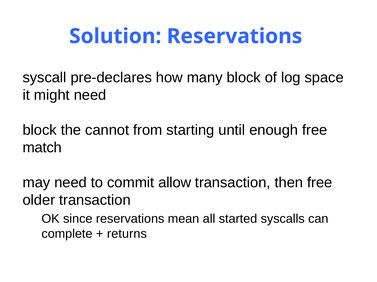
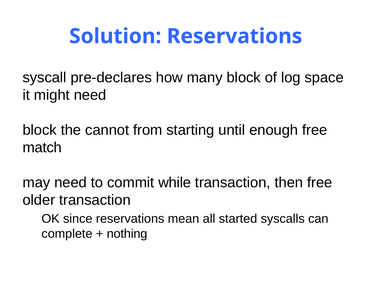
allow: allow -> while (175, 183)
returns: returns -> nothing (127, 234)
